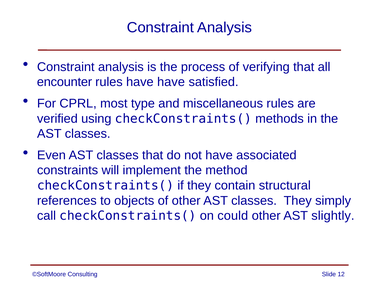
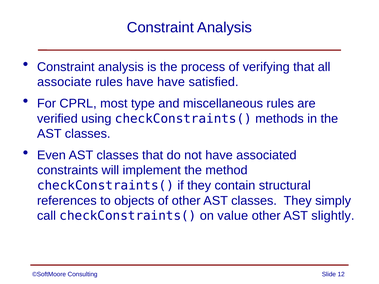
encounter: encounter -> associate (64, 82)
could: could -> value (233, 216)
